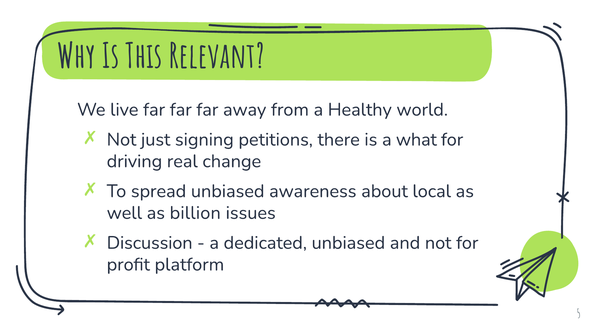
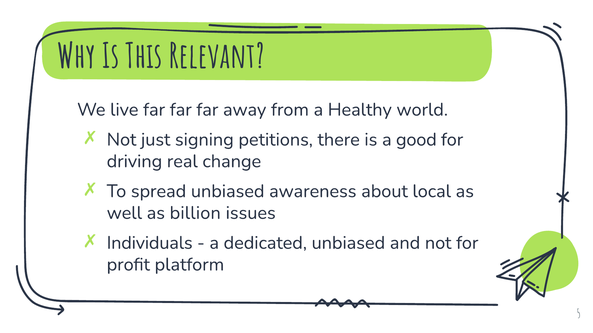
what: what -> good (416, 140)
Discussion: Discussion -> Individuals (150, 243)
